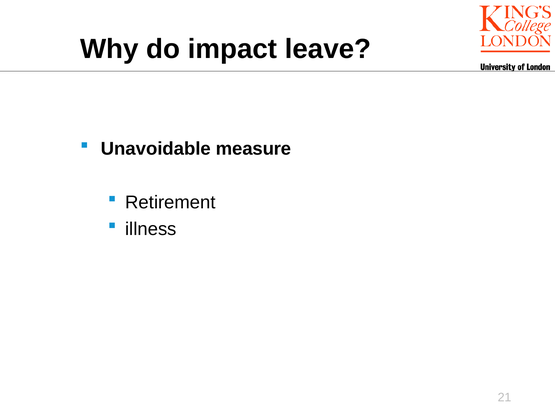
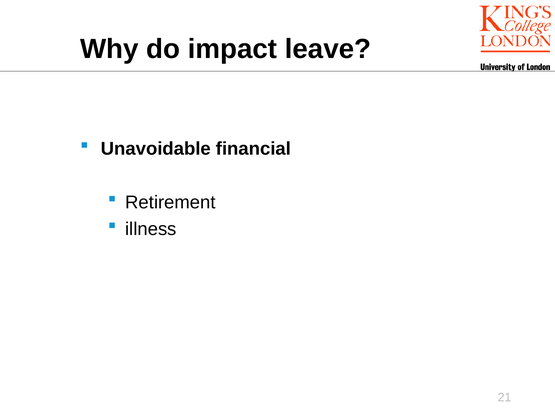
measure: measure -> financial (253, 149)
